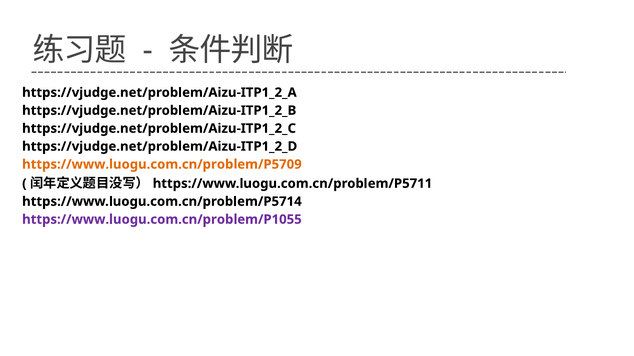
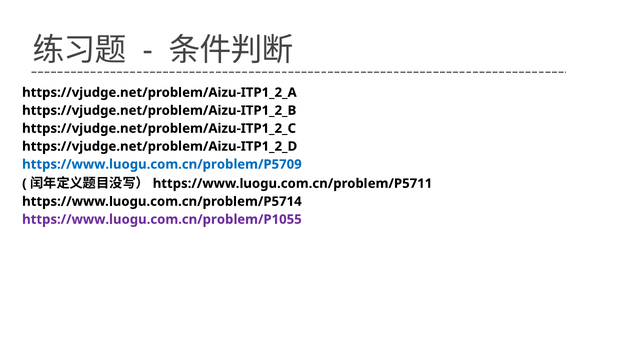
https://www.luogu.com.cn/problem/P5709 colour: orange -> blue (162, 165)
